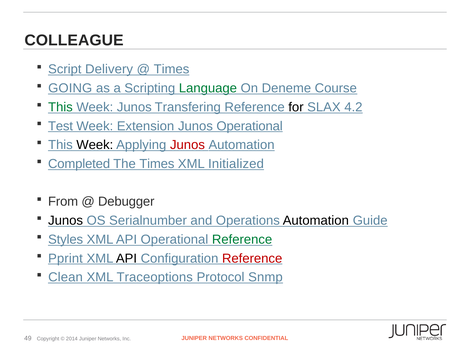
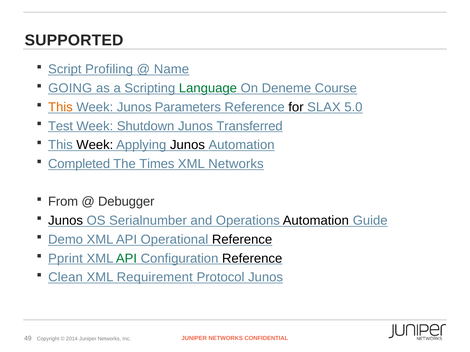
COLLEAGUE: COLLEAGUE -> SUPPORTED (74, 40)
Delivery: Delivery -> Profiling (109, 69)
Times: Times -> Name (171, 69)
This colour: green -> orange (60, 107)
Transfering: Transfering -> Parameters (188, 107)
4.2: 4.2 -> 5.0 (353, 107)
Extension: Extension -> Shutdown (146, 126)
Junos Operational: Operational -> Transferred (250, 126)
Junos colour: red -> black (187, 145)
XML Initialized: Initialized -> Networks (236, 164)
Styles: Styles -> Demo (66, 240)
Reference colour: green -> black (242, 240)
API colour: black -> green (126, 259)
Reference colour: red -> black (252, 259)
Traceoptions: Traceoptions -> Requirement (155, 278)
Protocol Snmp: Snmp -> Junos (266, 278)
